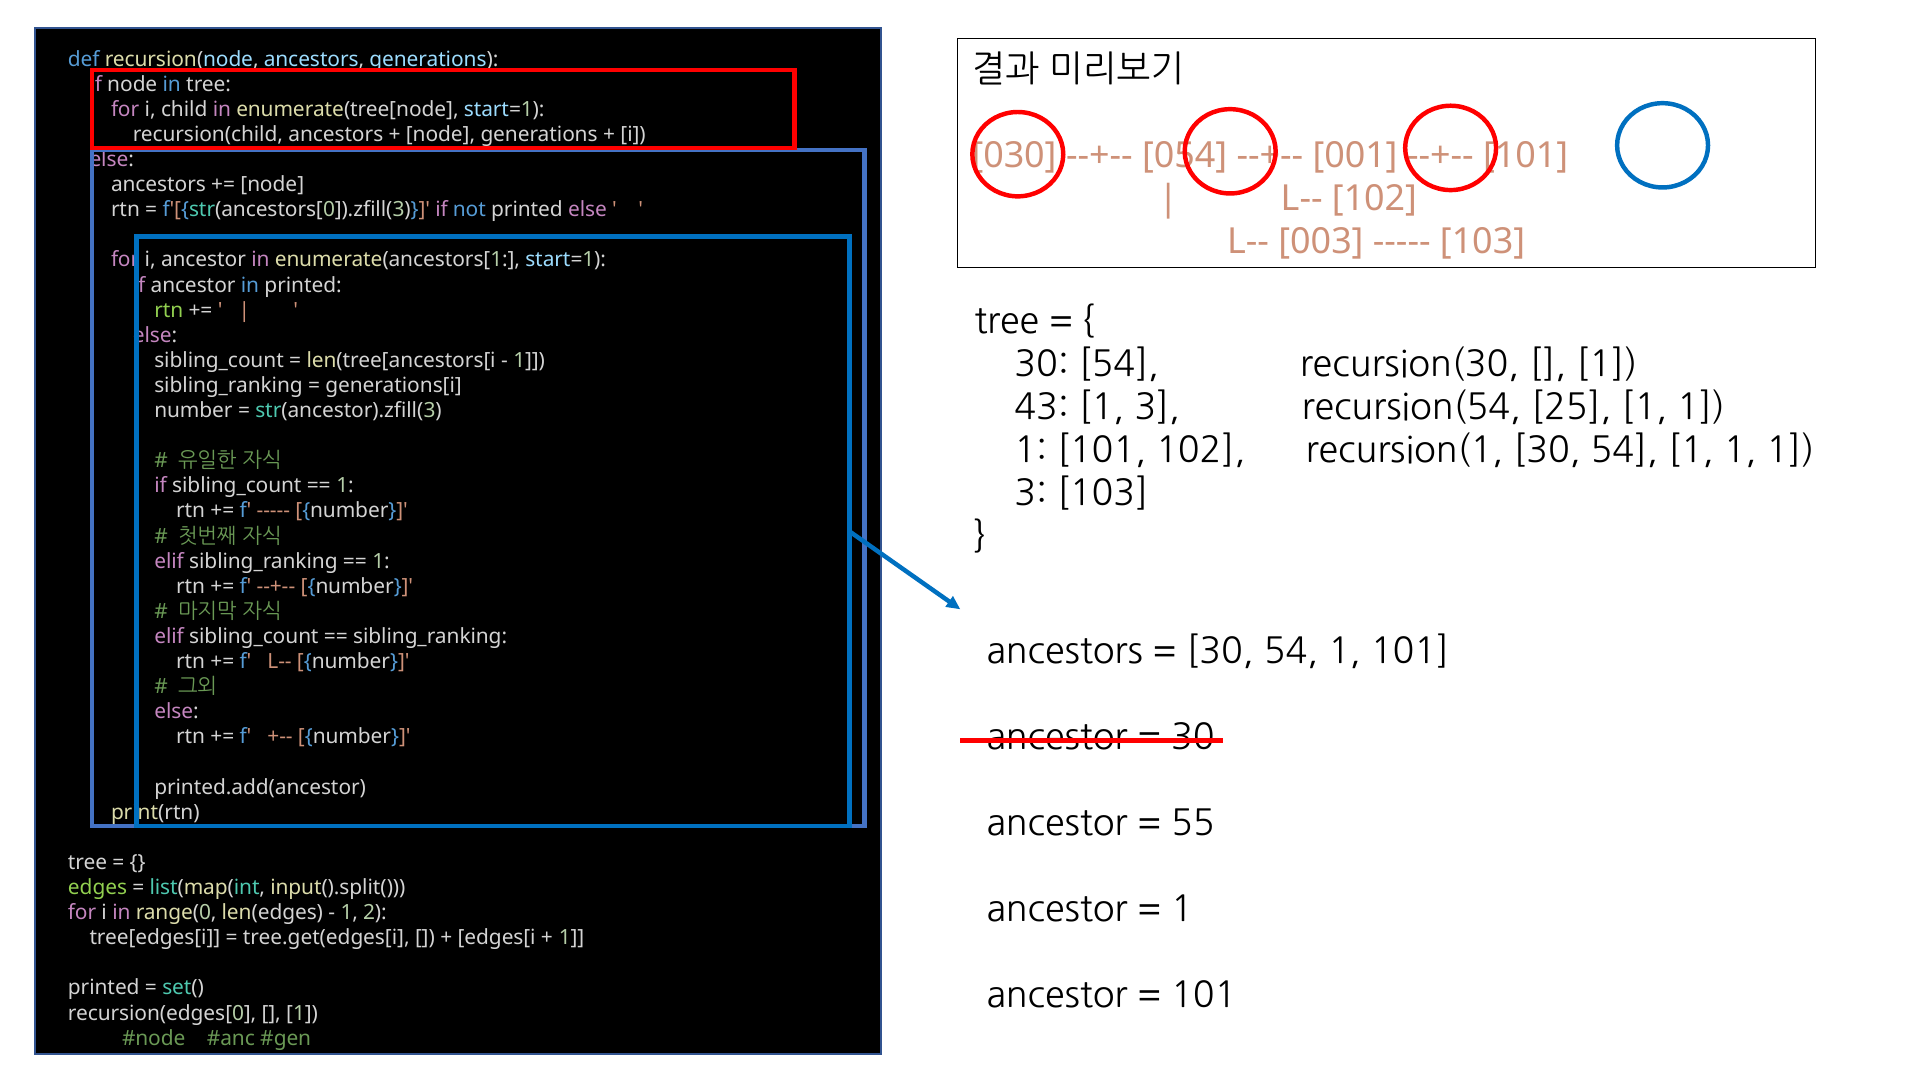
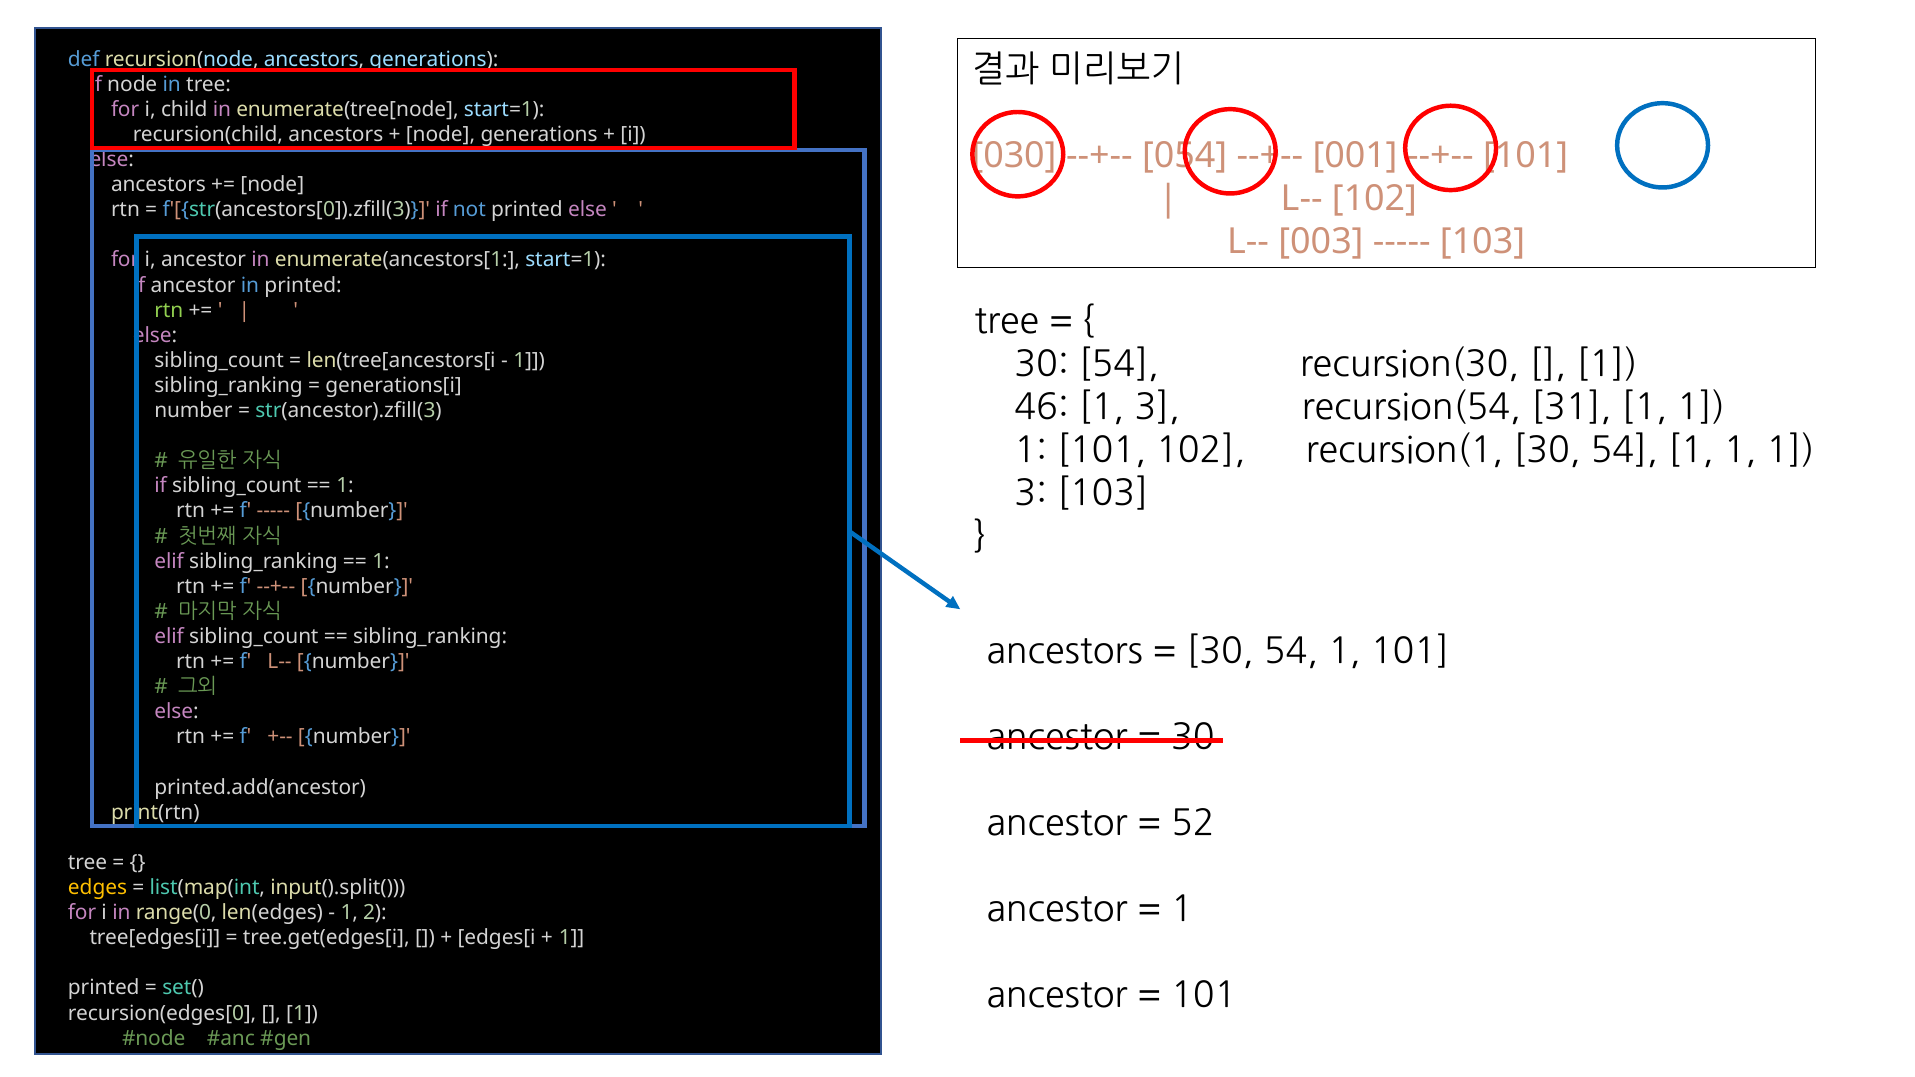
43: 43 -> 46 (1042, 407)
25: 25 -> 31 (1571, 407)
55: 55 -> 52 (1193, 824)
edges colour: light green -> yellow (98, 888)
